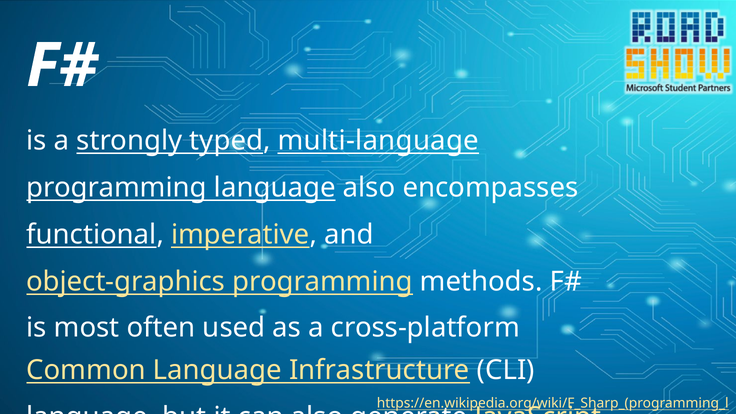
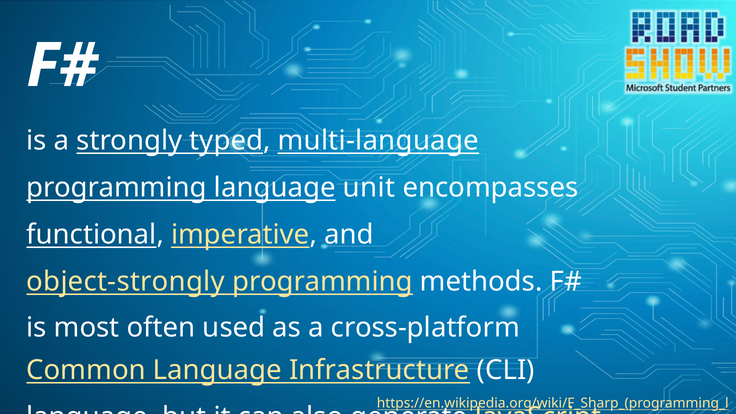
language also: also -> unit (369, 188)
object-graphics: object-graphics -> object-strongly (126, 282)
